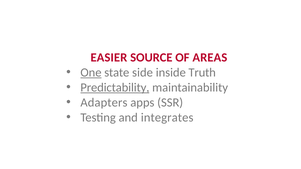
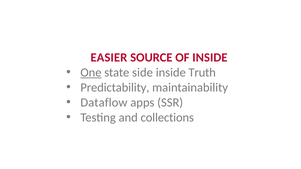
OF AREAS: AREAS -> INSIDE (210, 58)
Predictability underline: present -> none (115, 88)
Adapters: Adapters -> Dataflow (104, 103)
integrates: integrates -> collections (167, 118)
